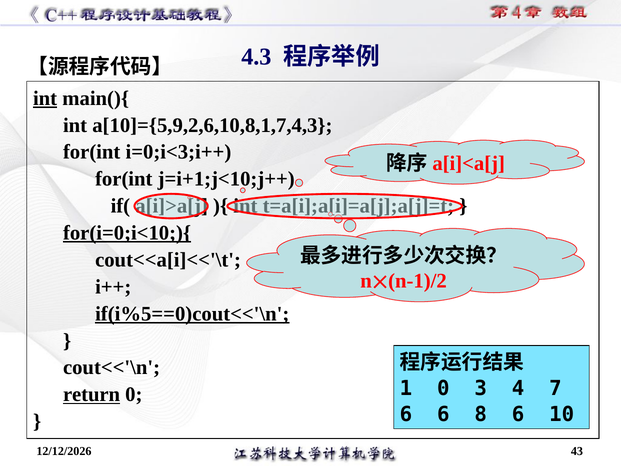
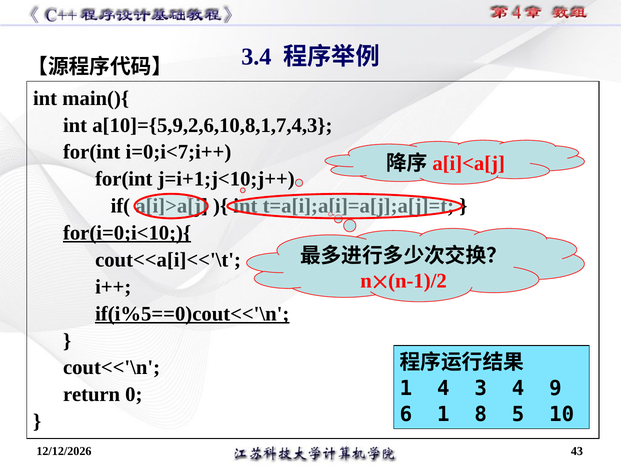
4.3: 4.3 -> 3.4 (256, 57)
int underline: present -> none (45, 98)
i=0;i<3;i++: i=0;i<3;i++ -> i=0;i<7;i++ (178, 152)
1 0: 0 -> 4 (443, 388)
7: 7 -> 9 (555, 388)
return underline: present -> none (92, 394)
6 6: 6 -> 1 (443, 414)
8 6: 6 -> 5 (518, 414)
